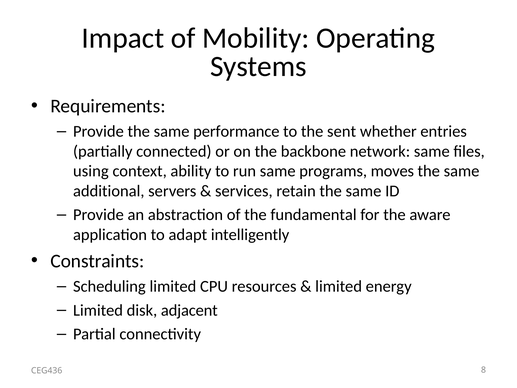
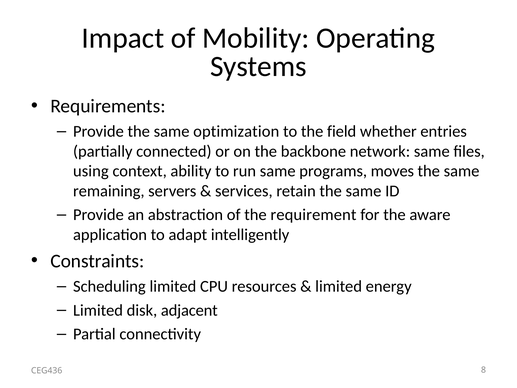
performance: performance -> optimization (236, 131)
sent: sent -> field (342, 131)
additional: additional -> remaining (109, 191)
fundamental: fundamental -> requirement (313, 215)
